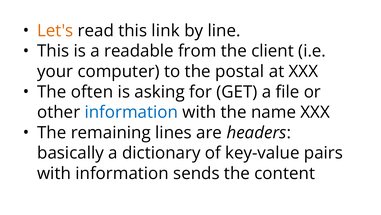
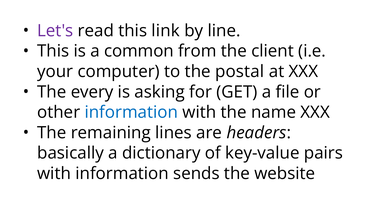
Let's colour: orange -> purple (55, 31)
readable: readable -> common (139, 51)
often: often -> every (92, 92)
content: content -> website (285, 173)
